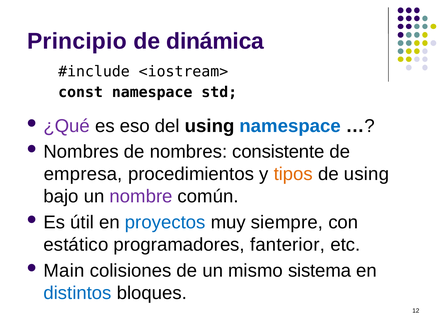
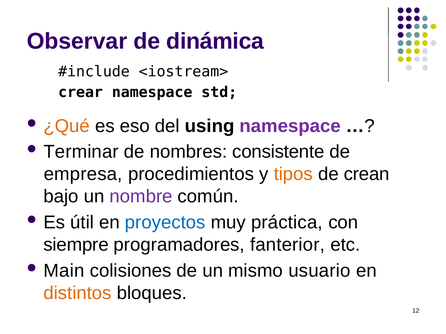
Principio: Principio -> Observar (77, 41)
const: const -> crear (81, 92)
¿Qué colour: purple -> orange (67, 126)
namespace colour: blue -> purple (290, 126)
Nombres: Nombres -> Terminar (81, 152)
de using: using -> crean (367, 174)
siempre: siempre -> práctica (287, 223)
estático: estático -> siempre (76, 245)
sistema: sistema -> usuario (319, 271)
distintos colour: blue -> orange (78, 293)
